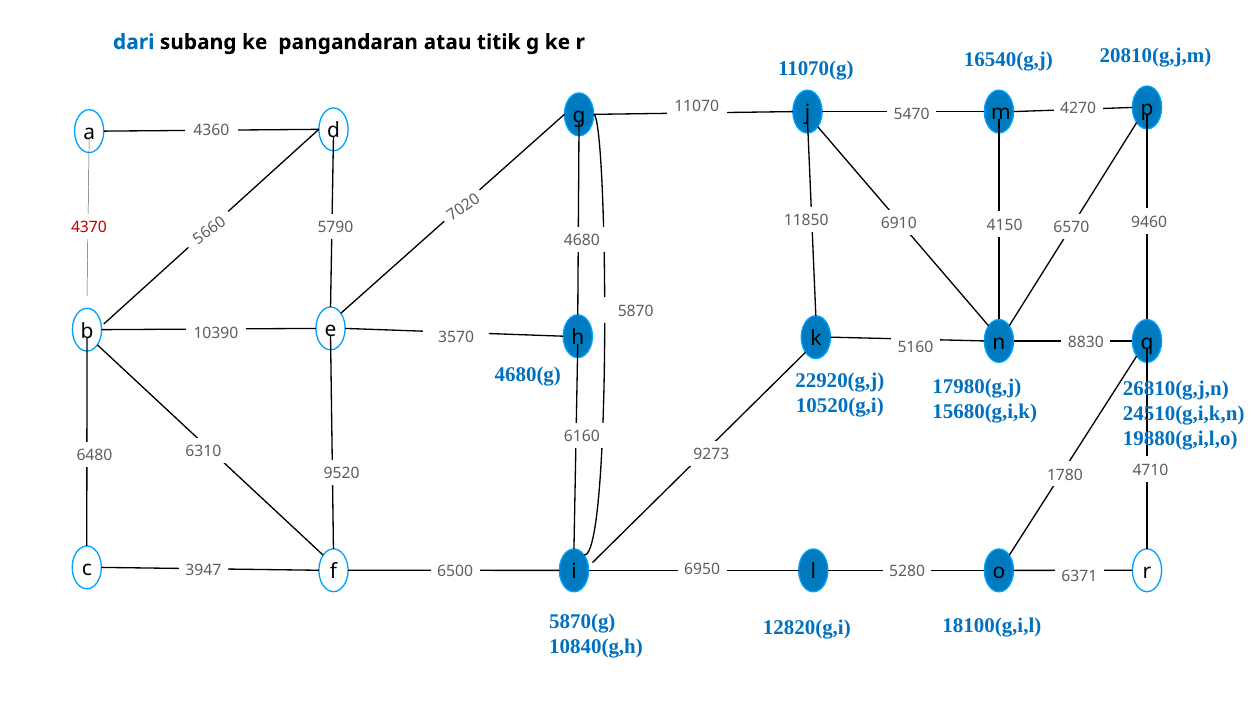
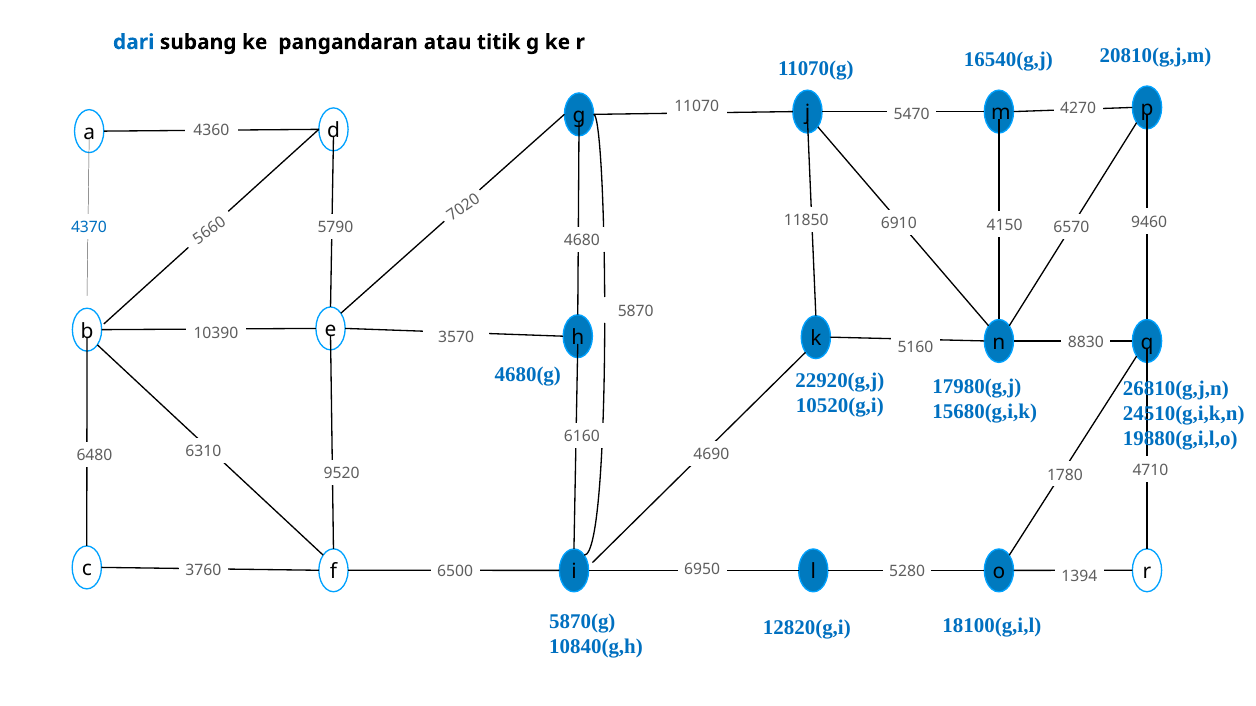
4370 colour: red -> blue (89, 228)
9273: 9273 -> 4690 (711, 455)
6371: 6371 -> 1394 (1079, 577)
3947: 3947 -> 3760 (203, 571)
